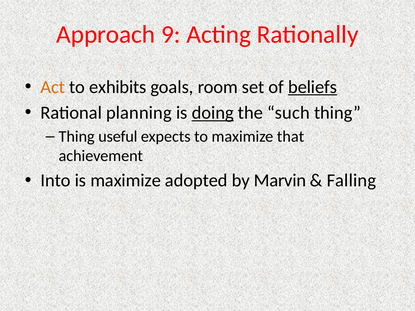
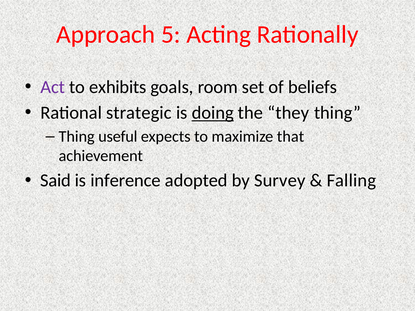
9: 9 -> 5 (171, 35)
Act colour: orange -> purple (53, 87)
beliefs underline: present -> none (313, 87)
planning: planning -> strategic (139, 113)
such: such -> they (288, 113)
Into: Into -> Said (56, 181)
is maximize: maximize -> inference (126, 181)
Marvin: Marvin -> Survey (280, 181)
